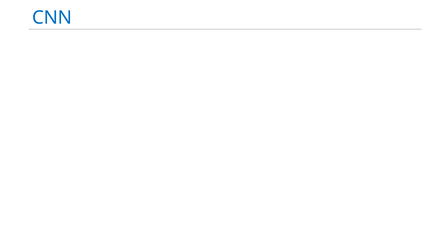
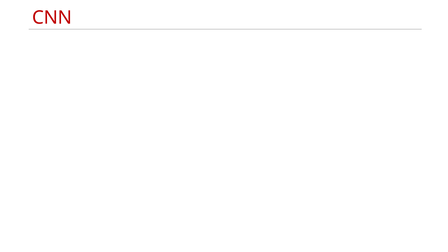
CNN colour: blue -> red (52, 18)
